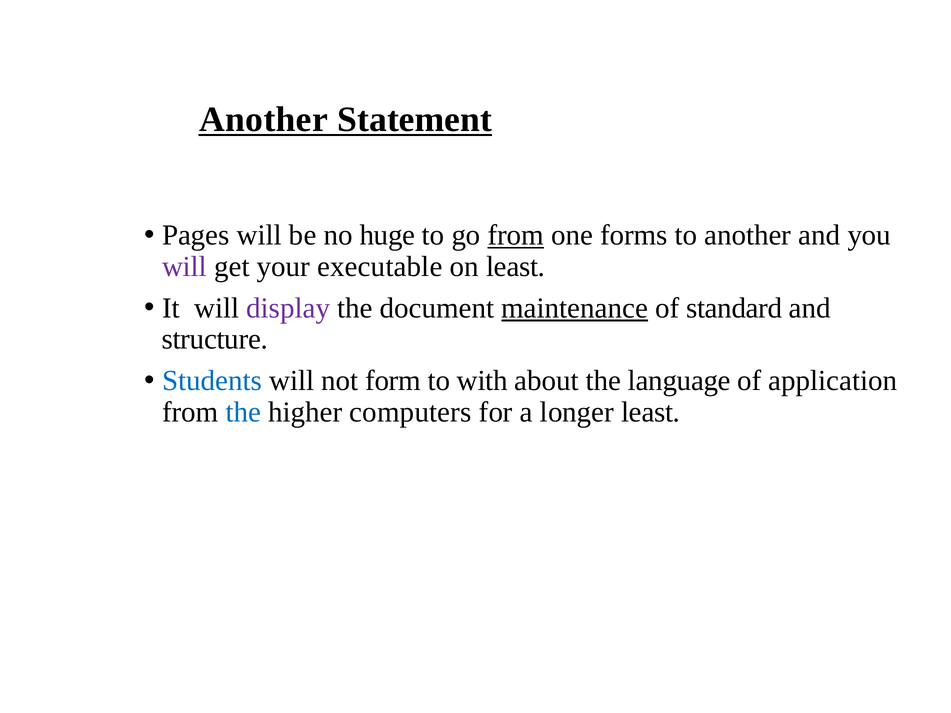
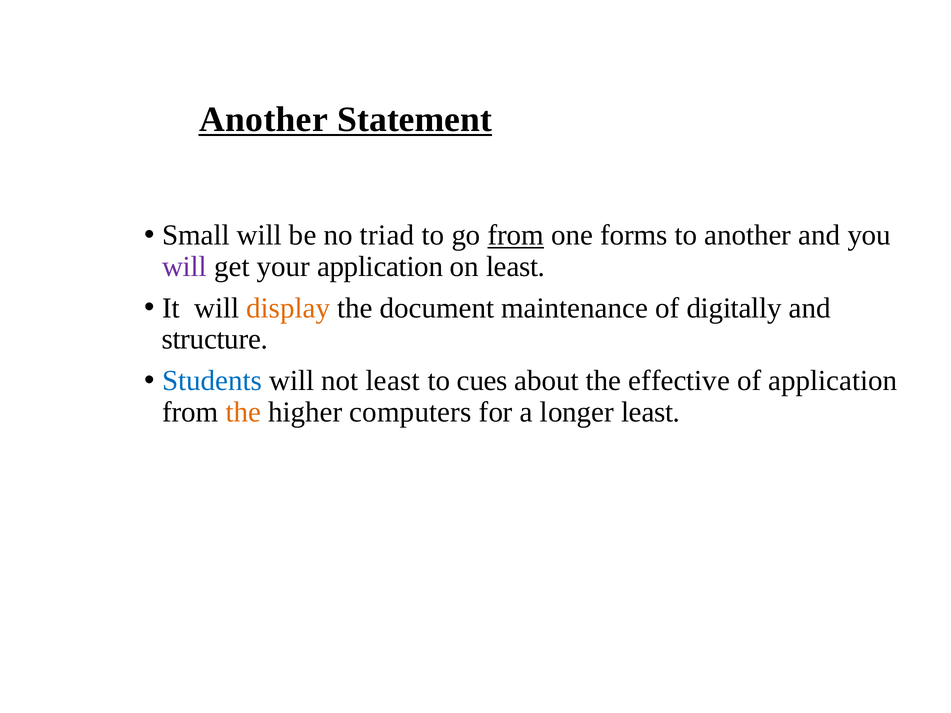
Pages: Pages -> Small (196, 235)
huge: huge -> triad (387, 235)
your executable: executable -> application (380, 267)
display colour: purple -> orange (288, 308)
maintenance underline: present -> none (575, 308)
standard: standard -> digitally (734, 308)
not form: form -> least (393, 381)
with: with -> cues (482, 381)
language: language -> effective (679, 381)
the colour: blue -> orange (243, 412)
